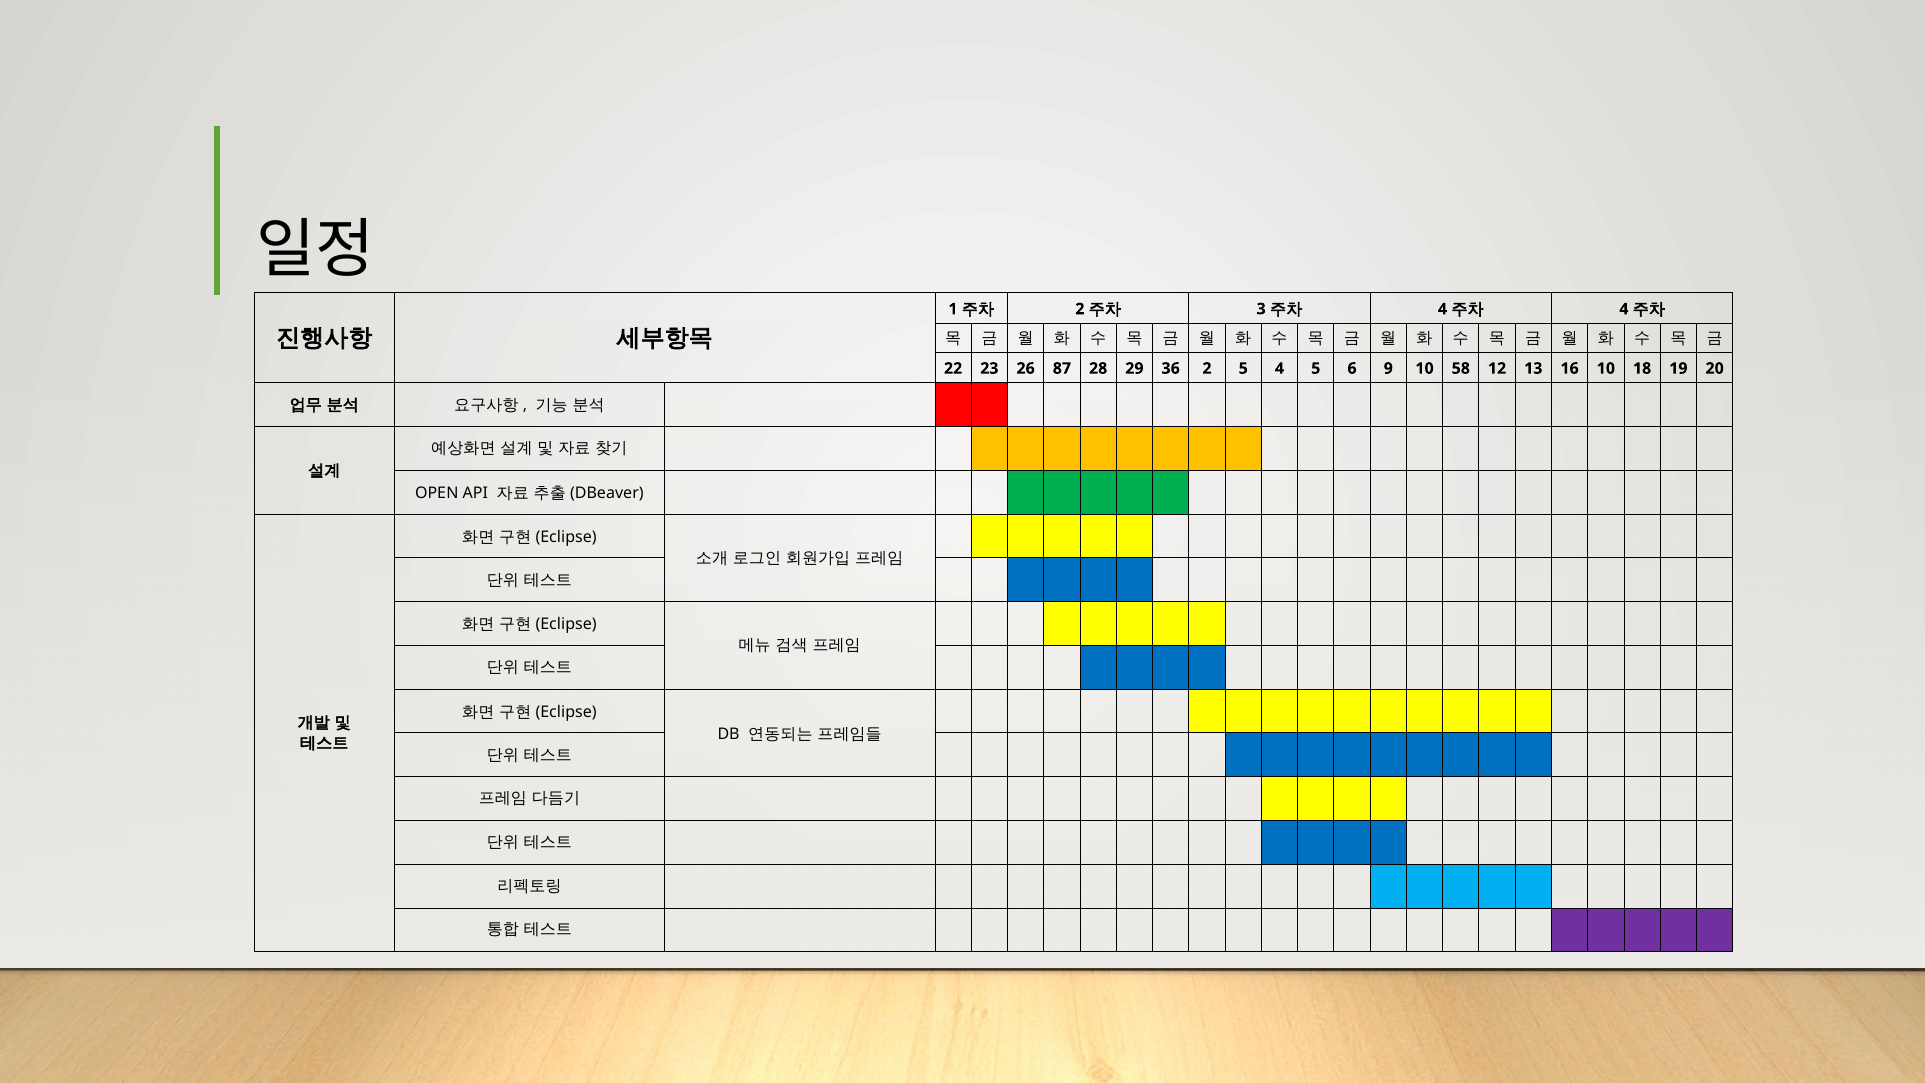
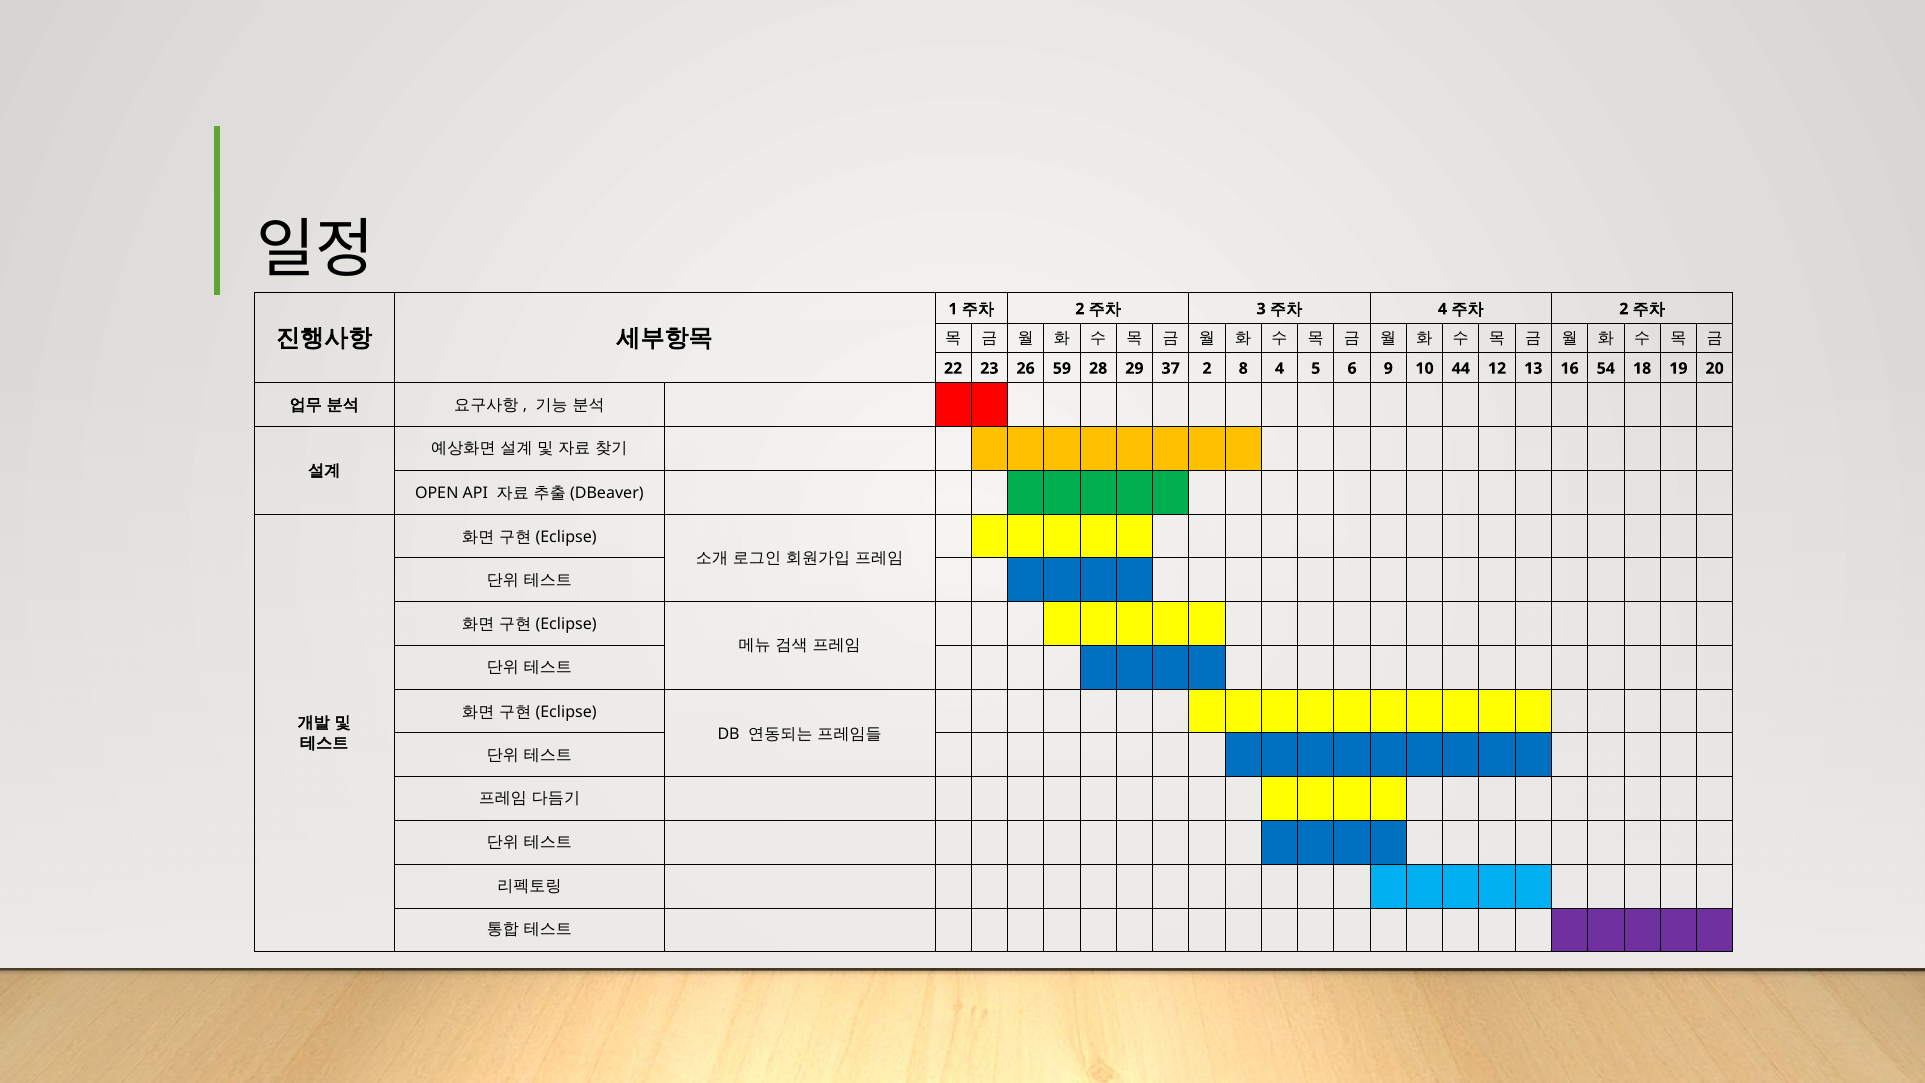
4: 4 -> 2 (1624, 309)
87: 87 -> 59 (1062, 368)
36: 36 -> 37 (1171, 368)
2 5: 5 -> 8 (1243, 368)
58: 58 -> 44 (1461, 368)
16 10: 10 -> 54 (1606, 368)
